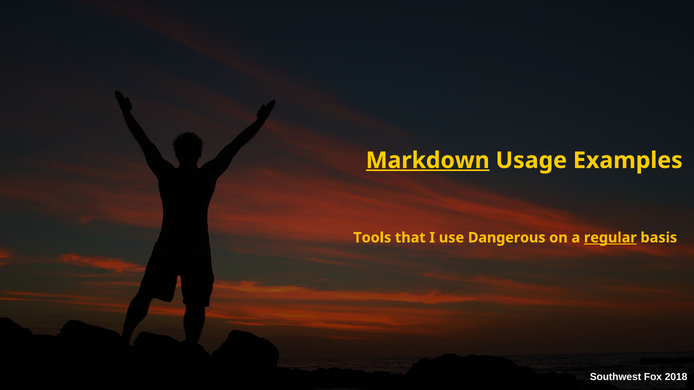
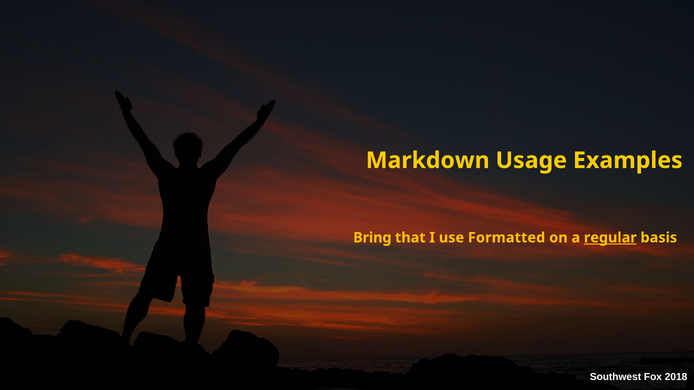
Markdown underline: present -> none (428, 161)
Tools: Tools -> Bring (372, 238)
Dangerous: Dangerous -> Formatted (507, 238)
